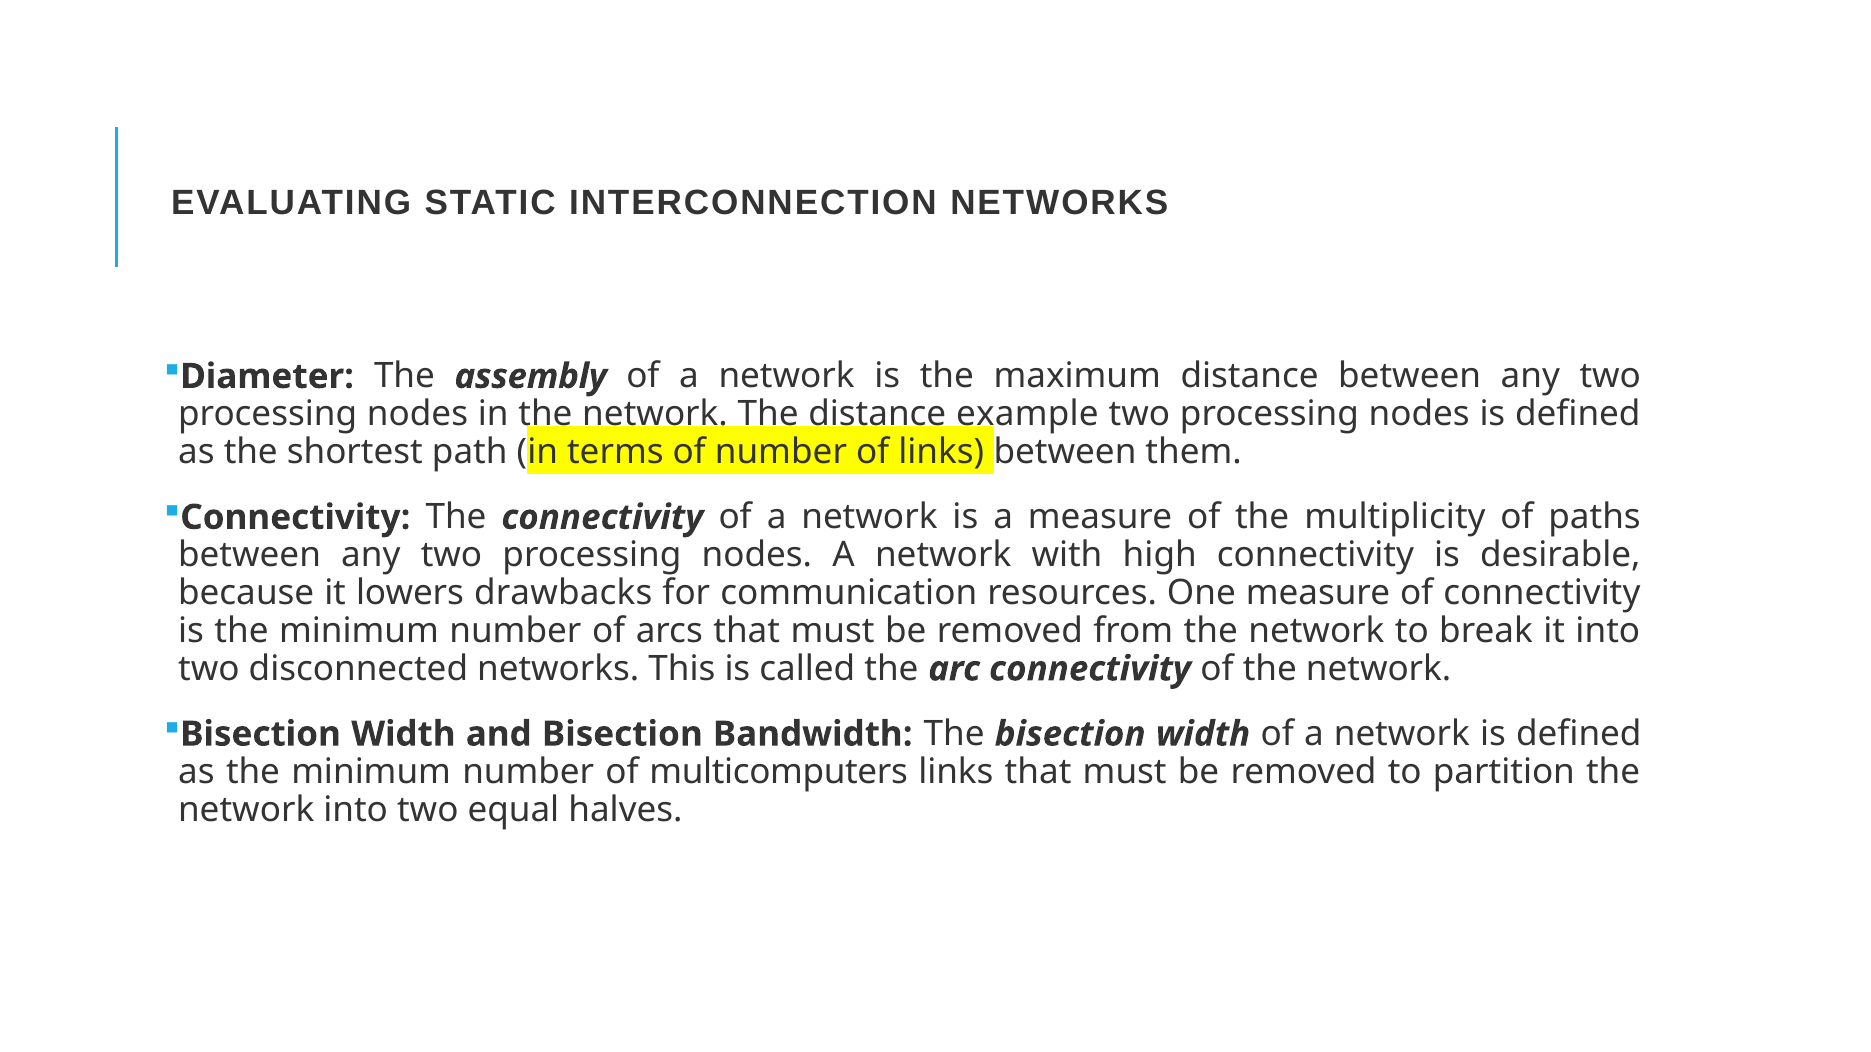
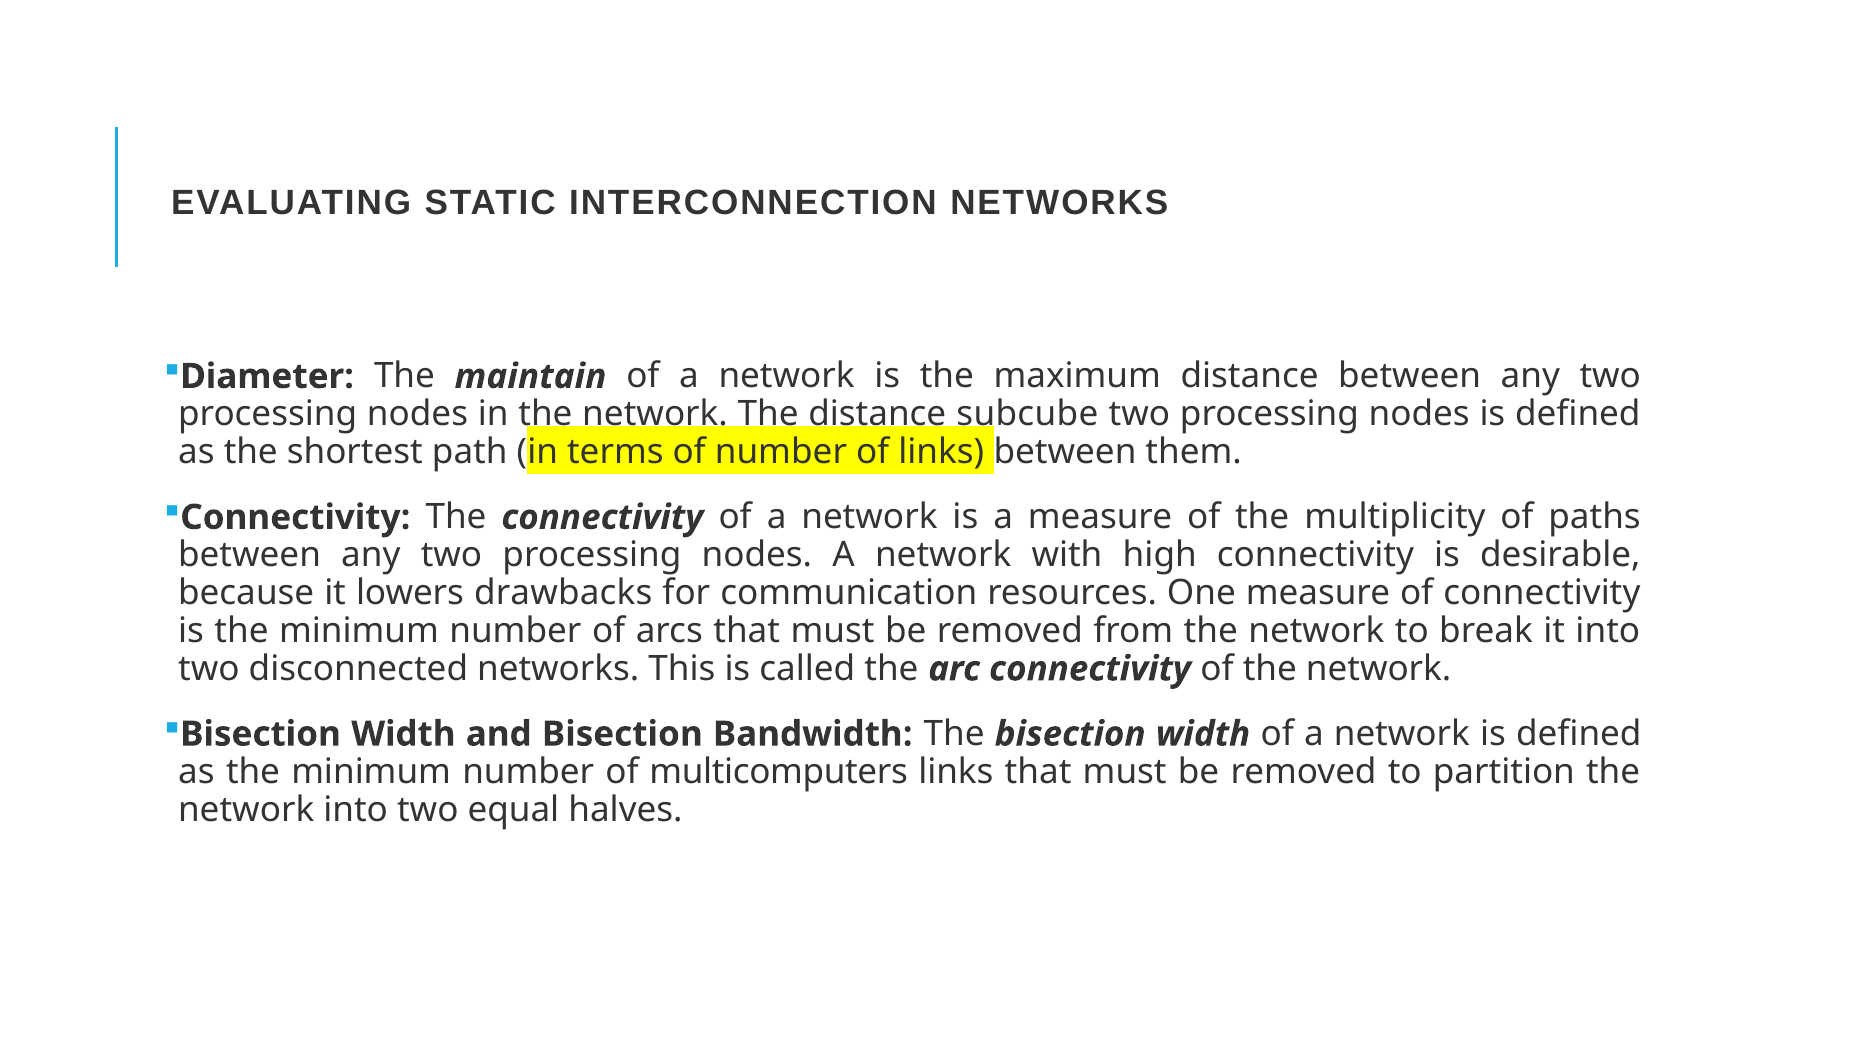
assembly: assembly -> maintain (530, 377)
example: example -> subcube (1027, 414)
